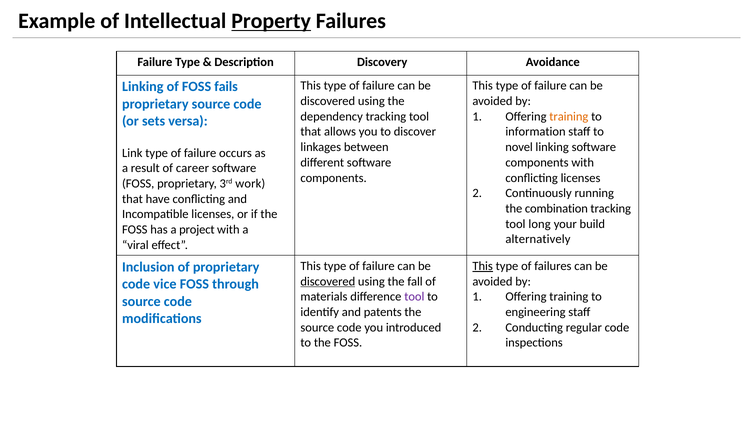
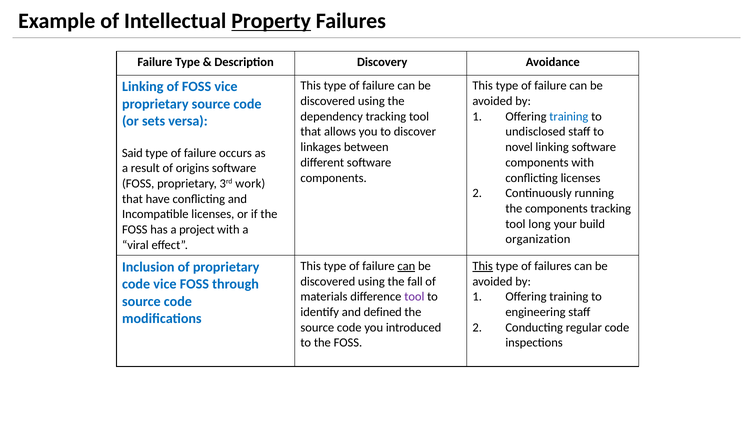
FOSS fails: fails -> vice (226, 87)
training colour: orange -> blue (569, 116)
information: information -> undisclosed (535, 132)
Link: Link -> Said (132, 153)
career: career -> origins (193, 168)
the combination: combination -> components (556, 208)
alternatively: alternatively -> organization (538, 239)
can underline: none -> present (406, 266)
discovered underline: present -> none (328, 281)
patents: patents -> defined (383, 312)
